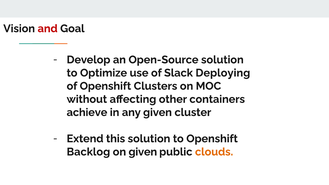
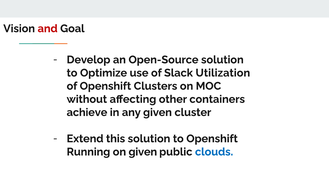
Deploying: Deploying -> Utilization (223, 73)
Backlog: Backlog -> Running (88, 152)
clouds colour: orange -> blue (214, 152)
